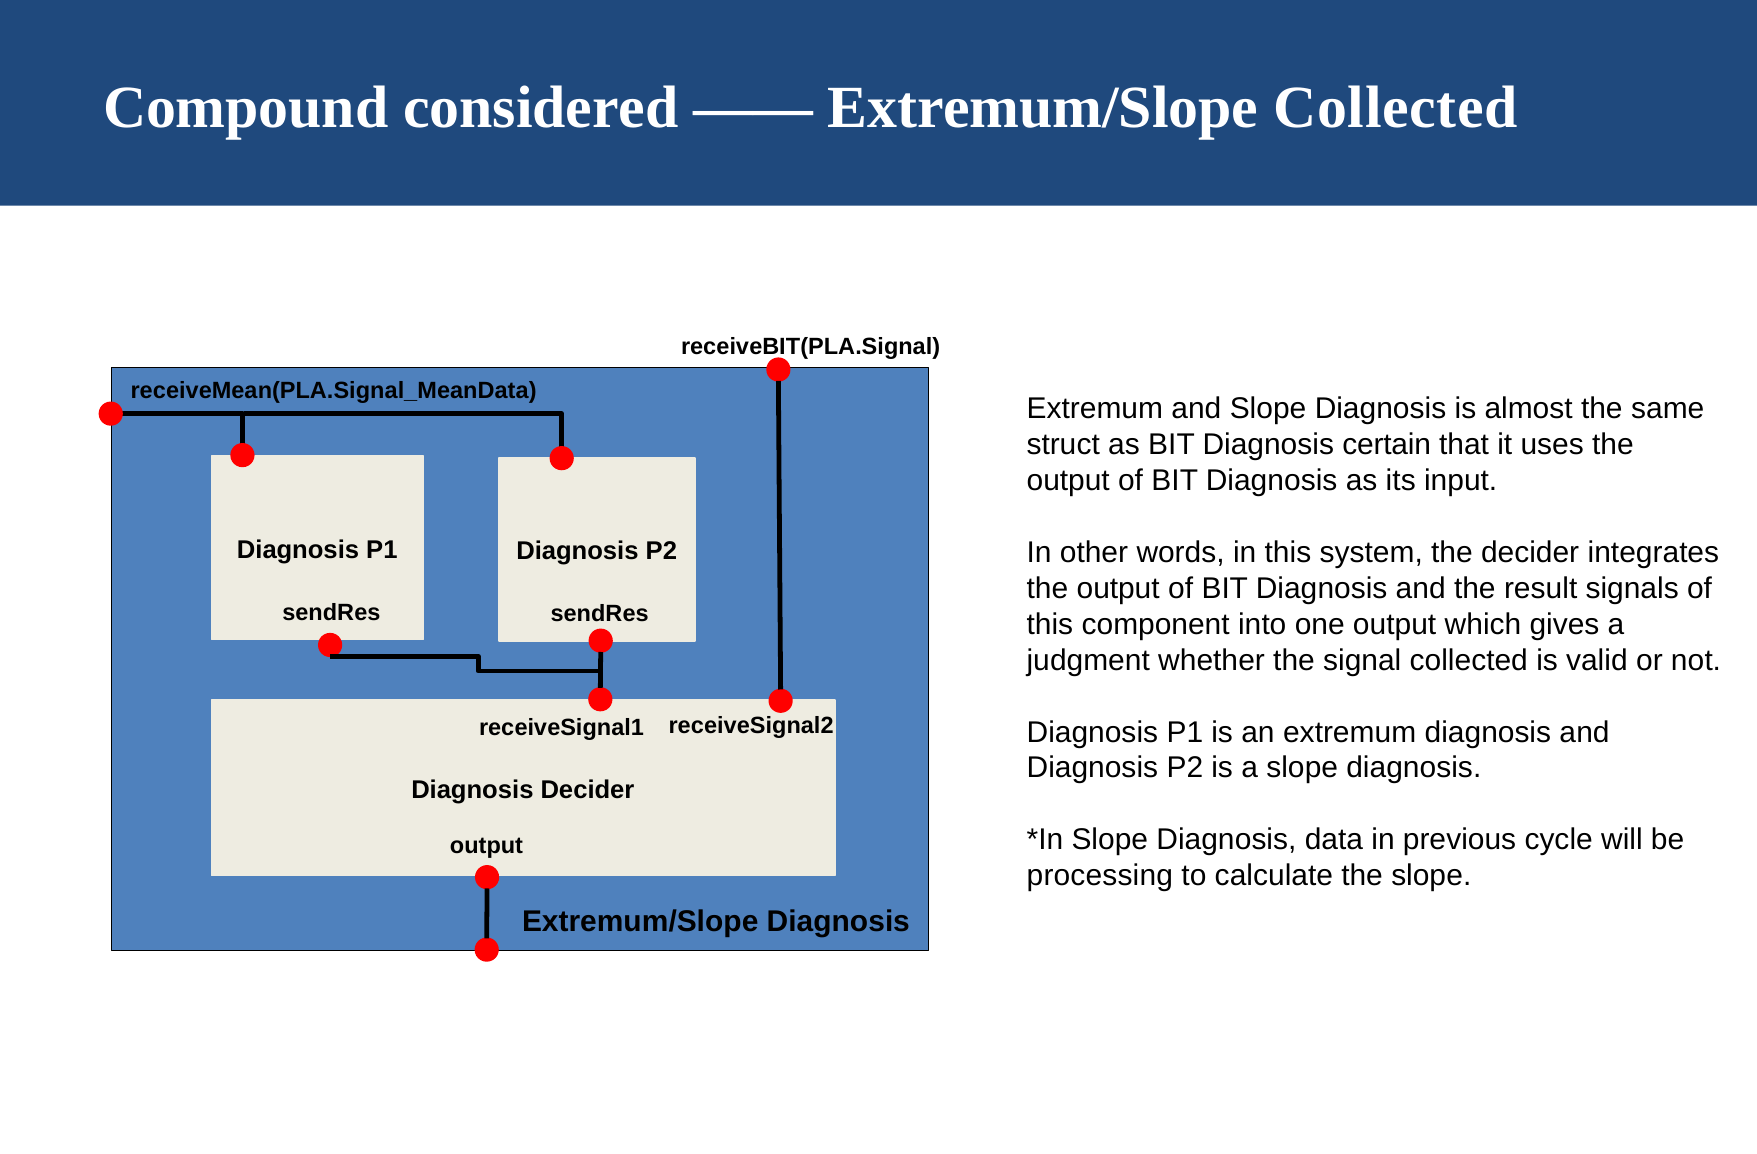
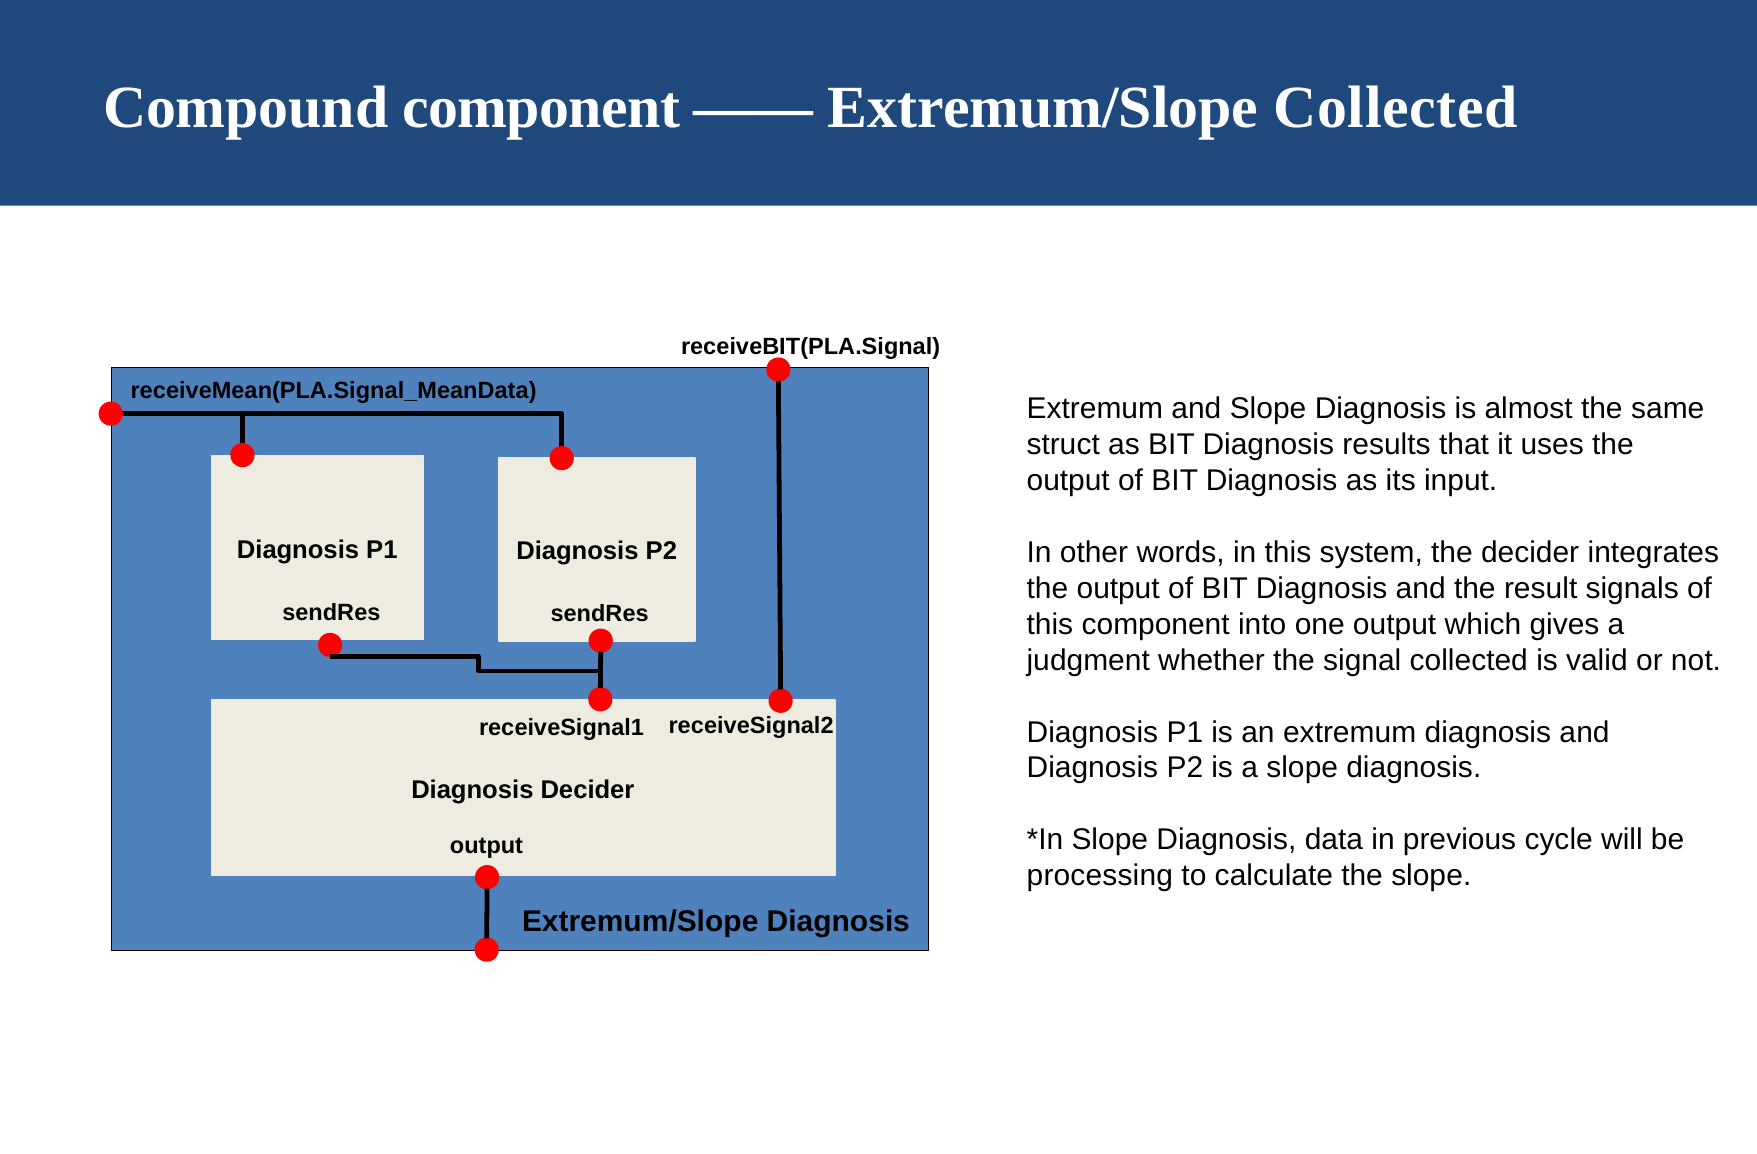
Compound considered: considered -> component (541, 108)
certain: certain -> results (1387, 445)
